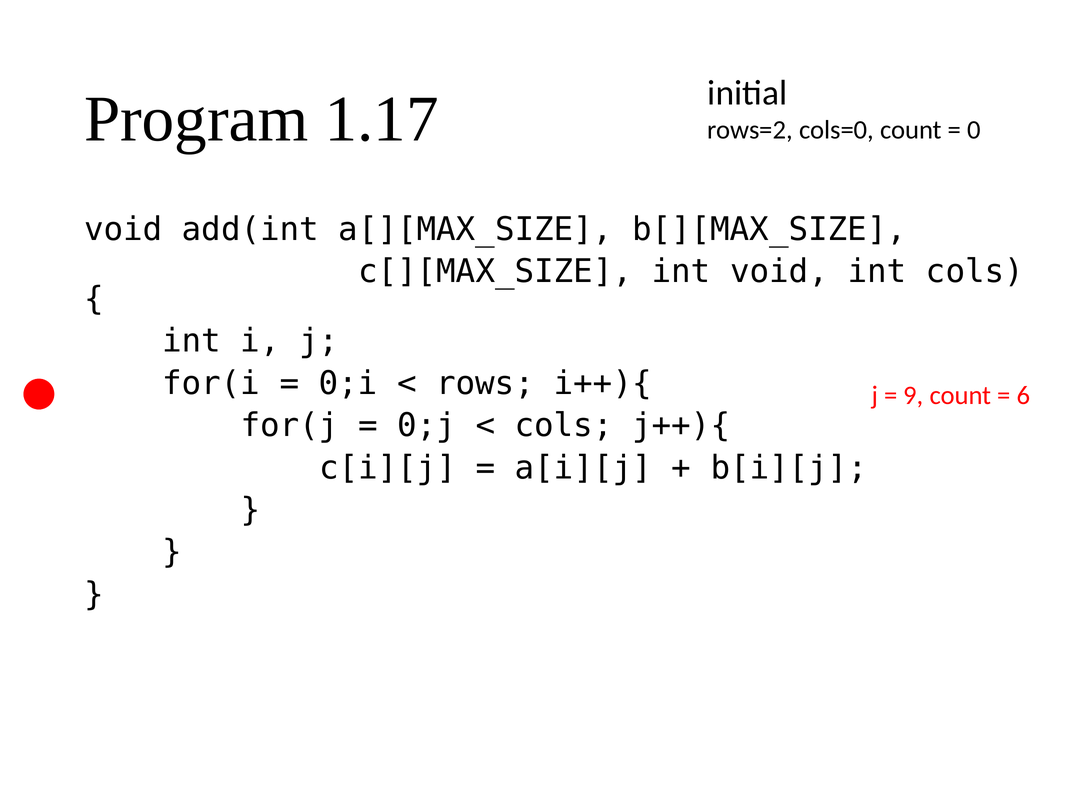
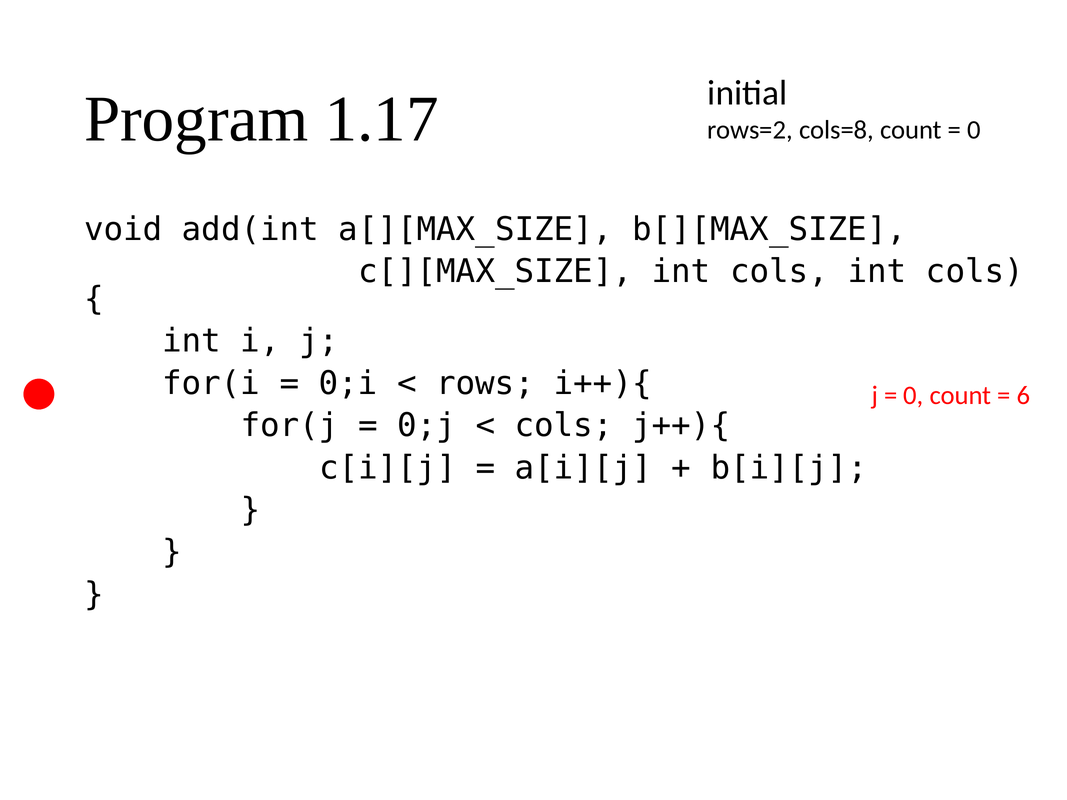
cols=0: cols=0 -> cols=8 (837, 130)
c[][MAX_SIZE int void: void -> cols (779, 272)
9: 9 -> 0 (913, 396)
